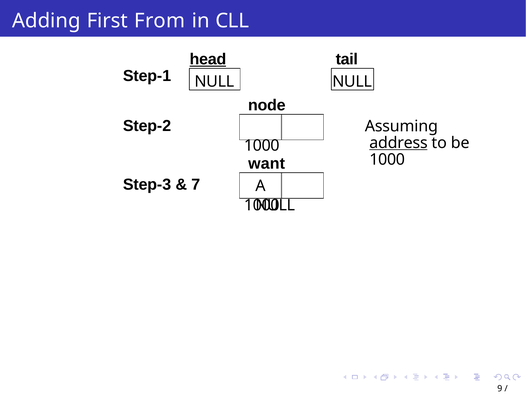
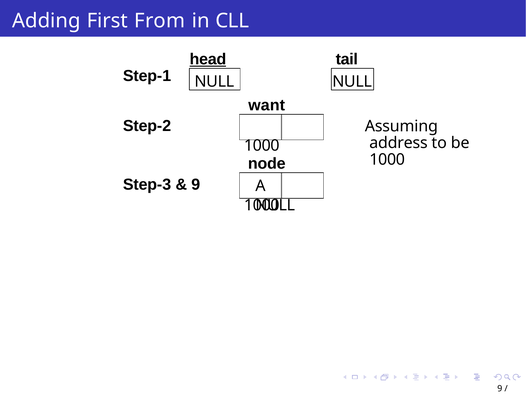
node: node -> want (267, 105)
address underline: present -> none (398, 143)
want: want -> node (267, 163)
7: 7 -> 9 (196, 184)
